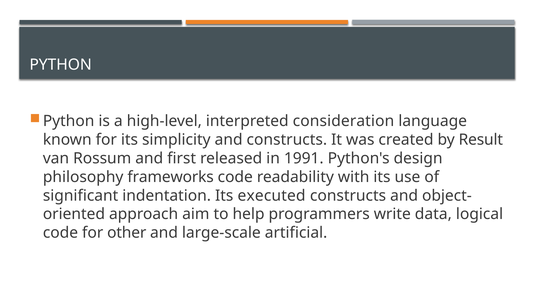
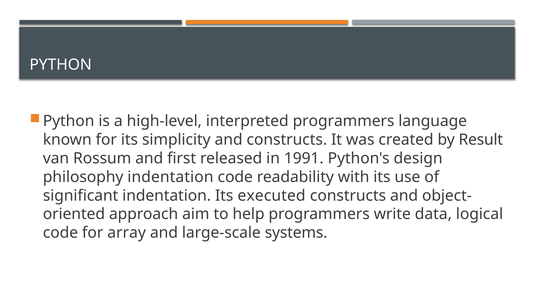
interpreted consideration: consideration -> programmers (344, 121)
philosophy frameworks: frameworks -> indentation (170, 177)
other: other -> array (127, 233)
artificial: artificial -> systems (296, 233)
